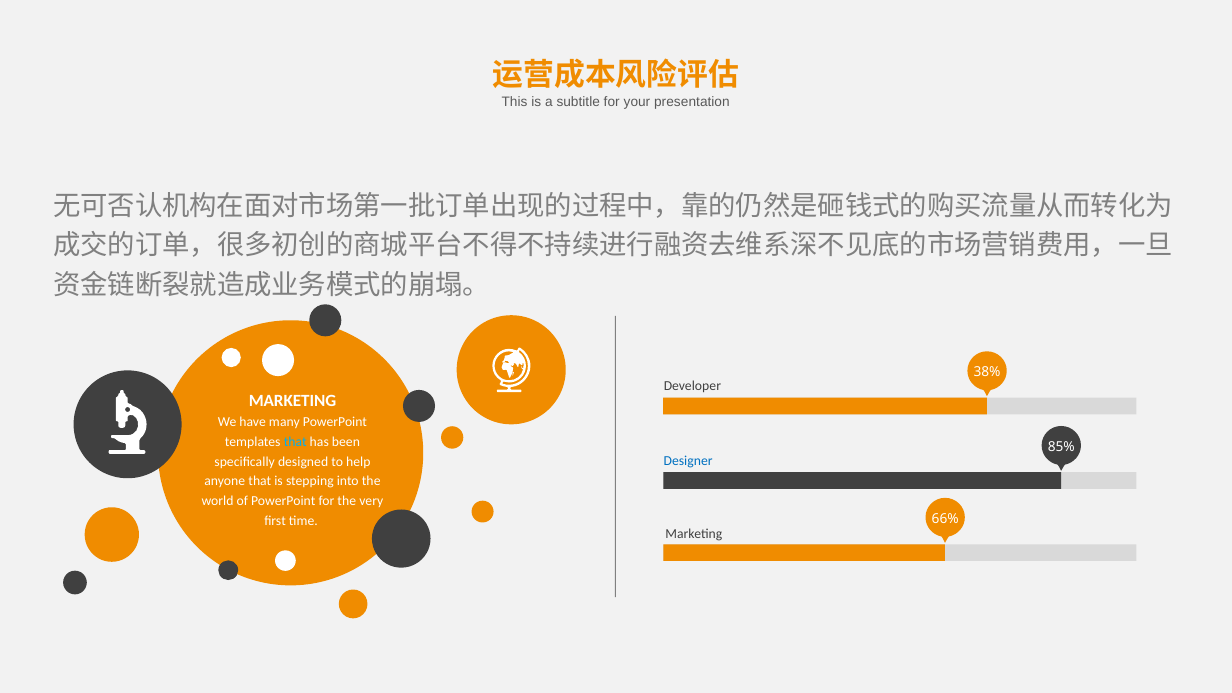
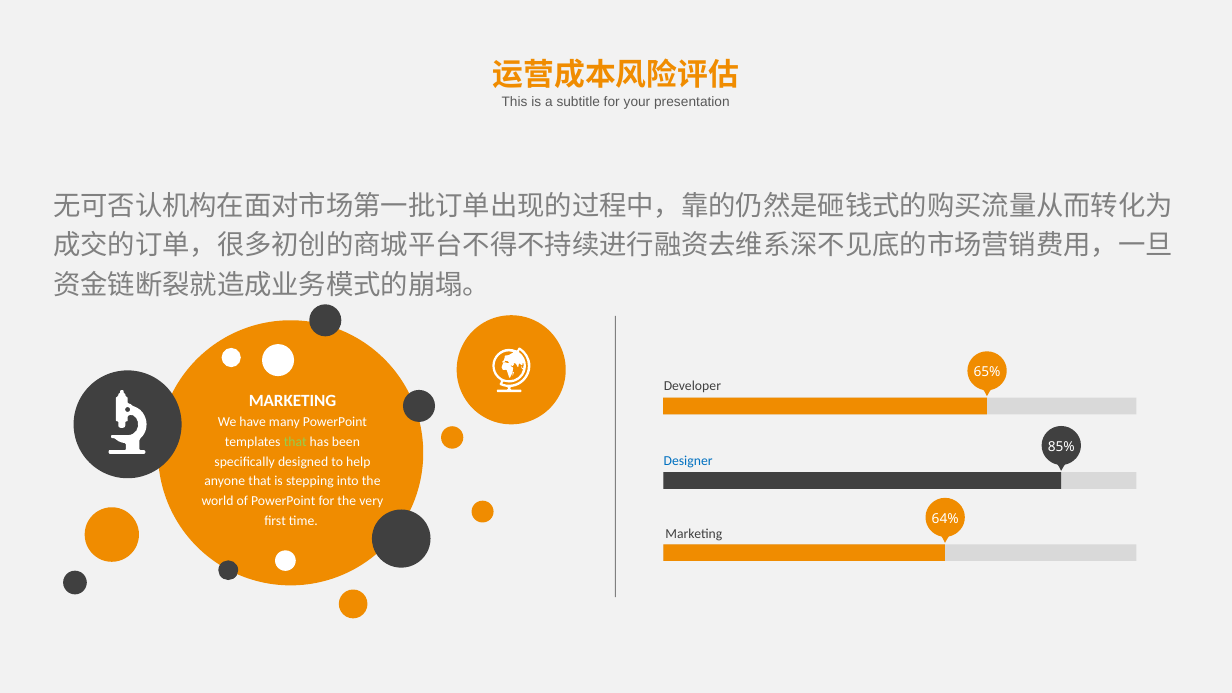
38%: 38% -> 65% (987, 372)
that colour: light blue -> light green (295, 442)
66%: 66% -> 64% (945, 519)
